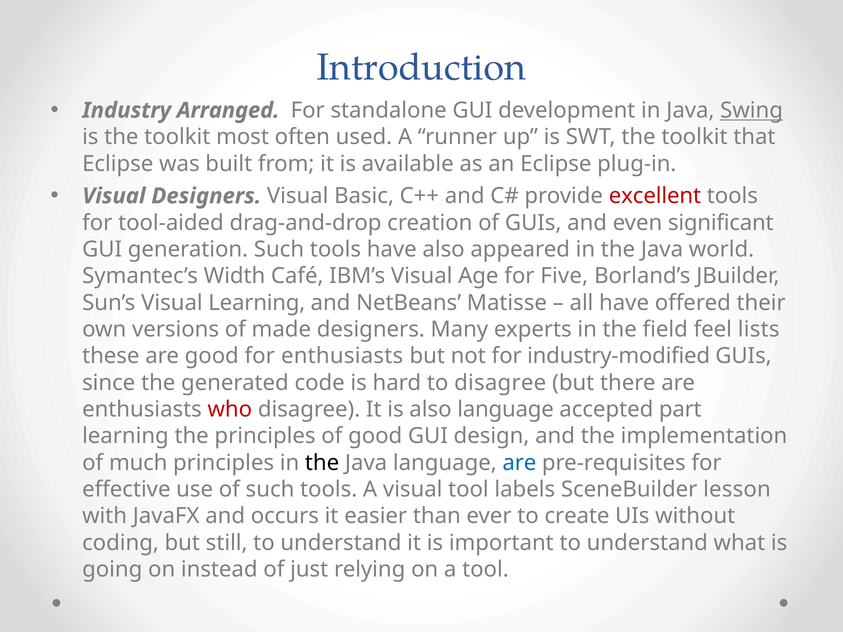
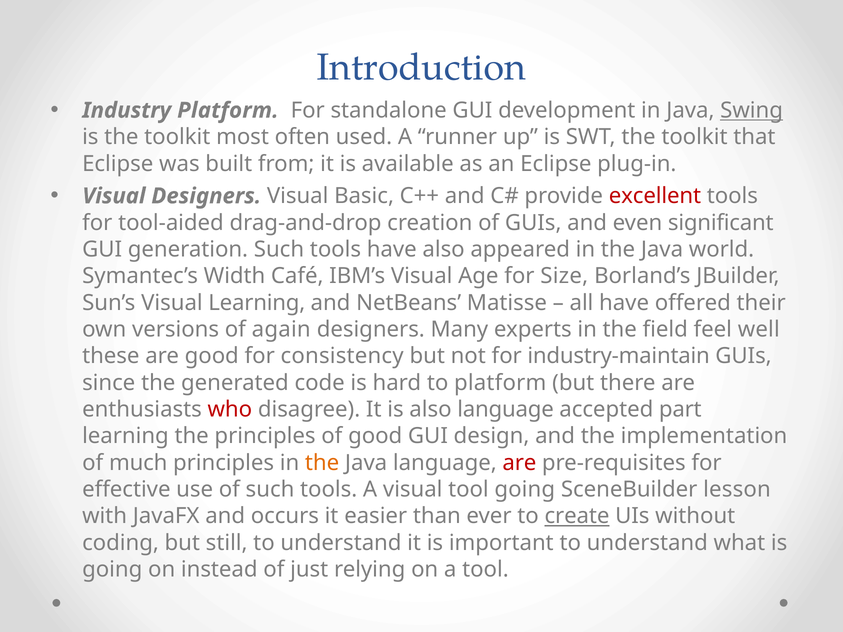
Industry Arranged: Arranged -> Platform (228, 110)
Five: Five -> Size (564, 276)
made: made -> again (281, 330)
lists: lists -> well (759, 330)
for enthusiasts: enthusiasts -> consistency (342, 356)
industry-modified: industry-modified -> industry-maintain (619, 356)
to disagree: disagree -> platform (500, 383)
the colour: black -> orange (322, 463)
are colour: blue -> red (519, 463)
tool labels: labels -> going (525, 490)
create underline: none -> present (577, 516)
